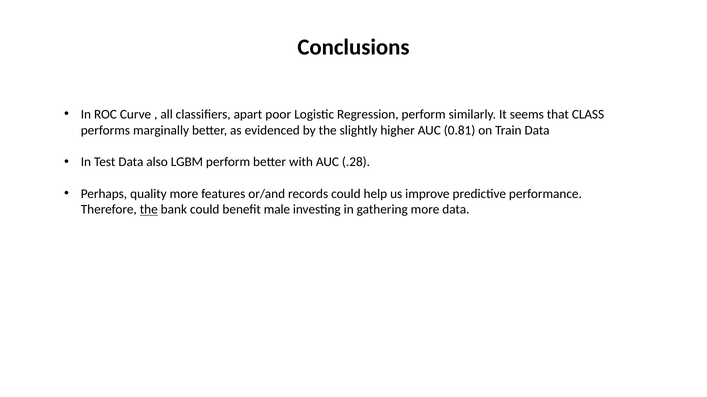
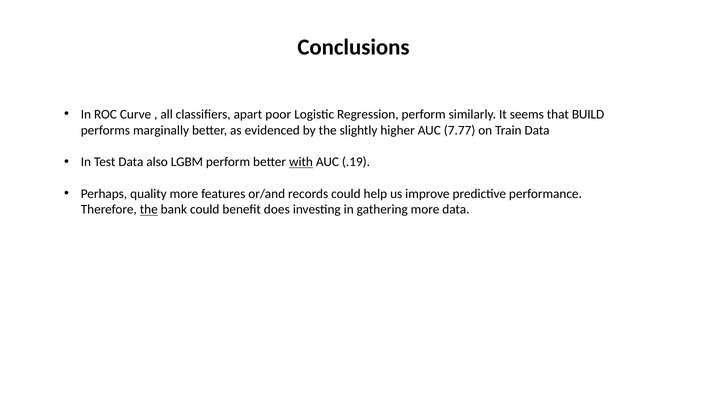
CLASS: CLASS -> BUILD (588, 115)
0.81: 0.81 -> 7.77 (460, 130)
with underline: none -> present (301, 162)
.28: .28 -> .19 (356, 162)
male: male -> does (277, 210)
